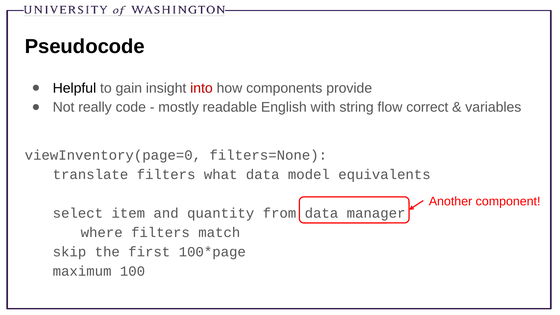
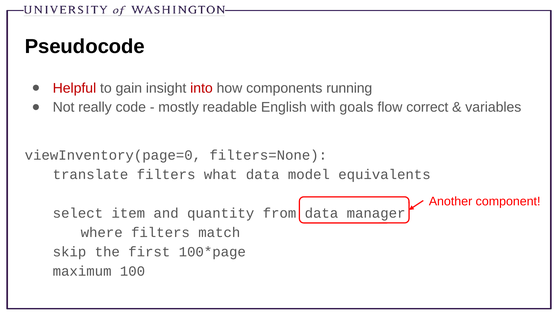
Helpful colour: black -> red (74, 88)
provide: provide -> running (349, 88)
string: string -> goals (356, 107)
